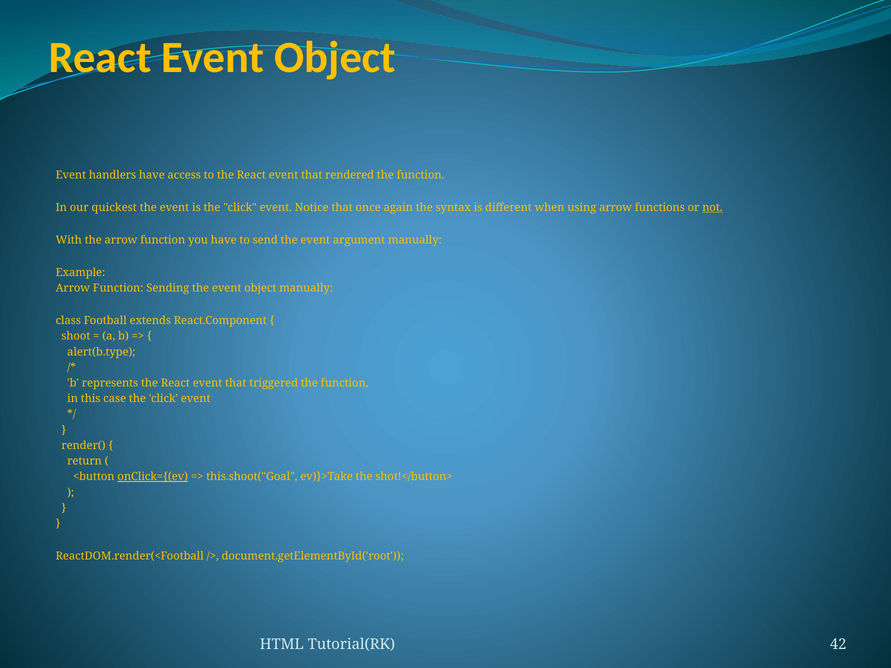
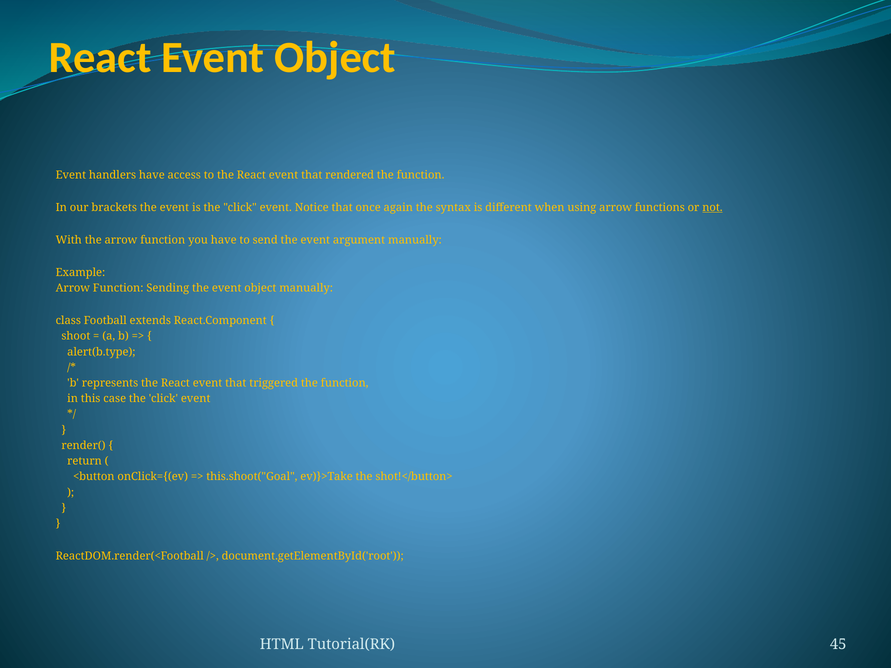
quickest: quickest -> brackets (114, 208)
onClick={(ev underline: present -> none (153, 477)
42: 42 -> 45 (838, 645)
